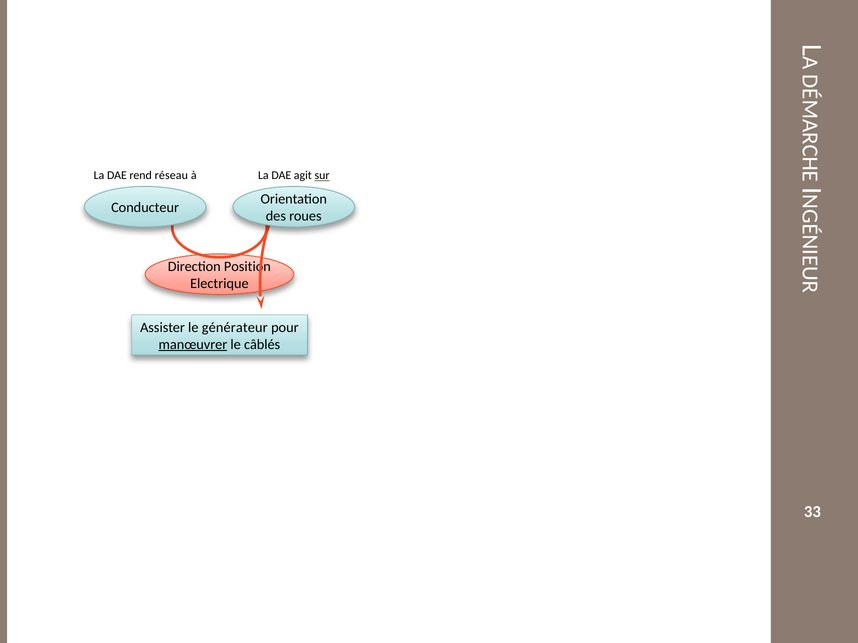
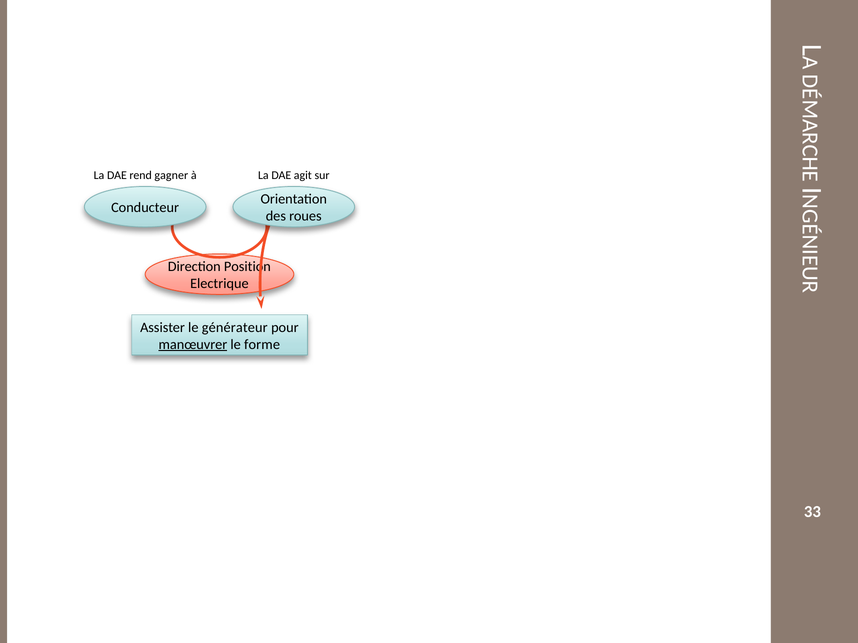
réseau: réseau -> gagner (171, 176)
sur underline: present -> none (322, 176)
câblés: câblés -> forme (262, 345)
